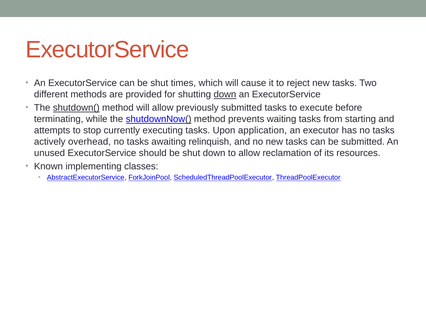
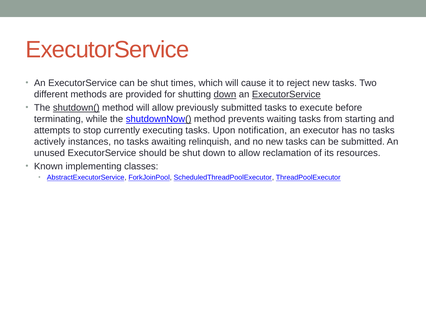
ExecutorService underline: none -> present (286, 94)
application: application -> notification (262, 130)
overhead: overhead -> instances (90, 142)
